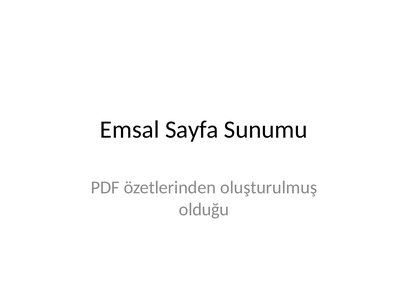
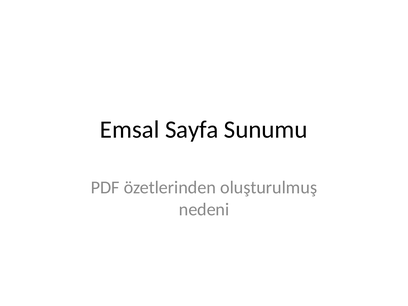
olduğu: olduğu -> nedeni (204, 209)
